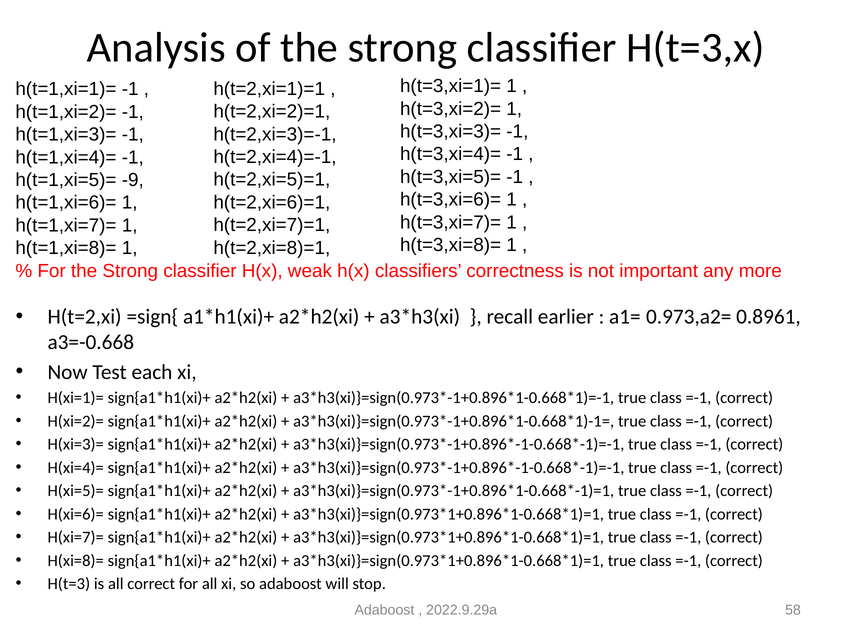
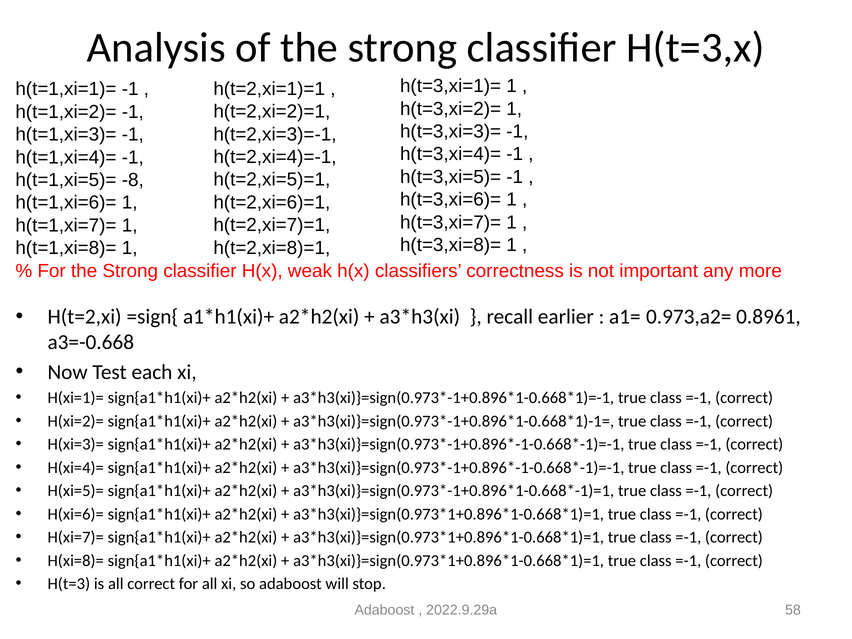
-9: -9 -> -8 (133, 180)
